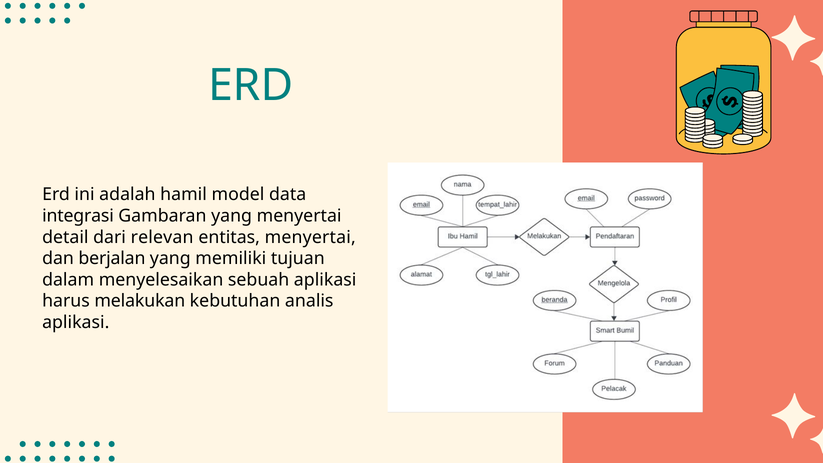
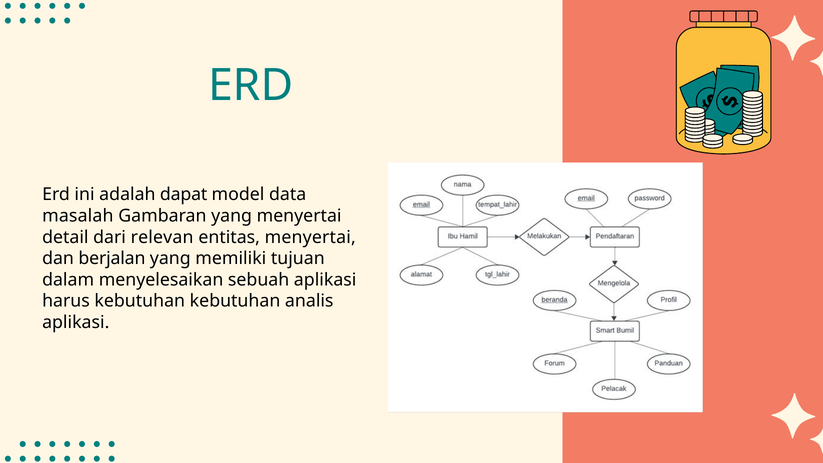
hamil: hamil -> dapat (184, 195)
integrasi: integrasi -> masalah (78, 216)
harus melakukan: melakukan -> kebutuhan (140, 301)
